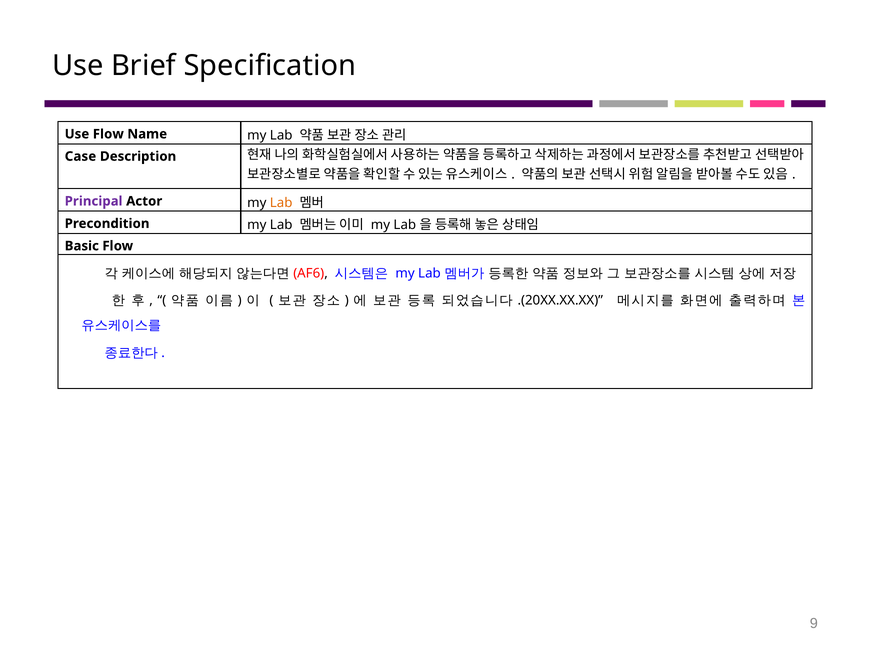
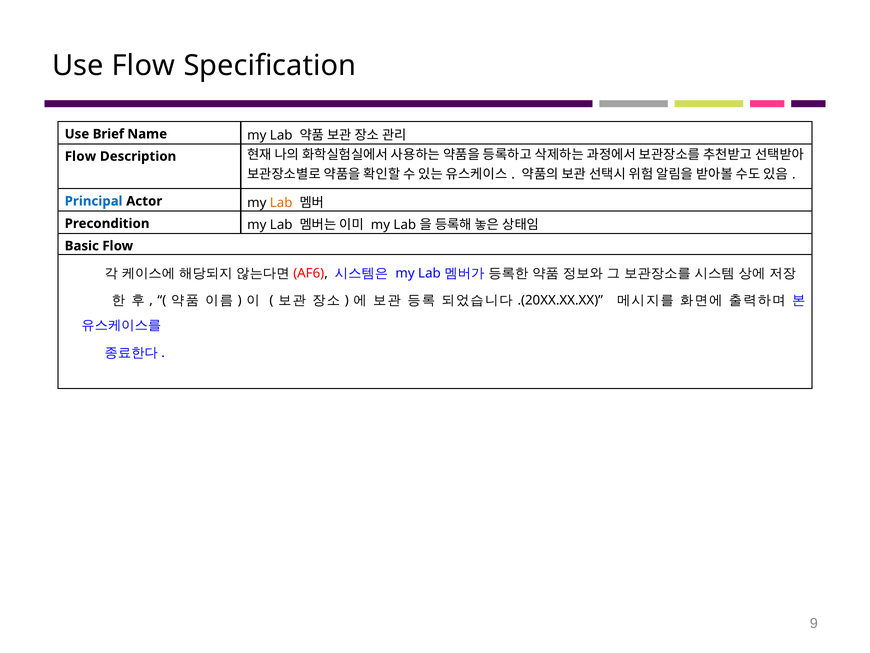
Use Brief: Brief -> Flow (143, 65)
Use Flow: Flow -> Brief (108, 134)
Case: Case -> Flow (80, 156)
Principal colour: purple -> blue (94, 201)
